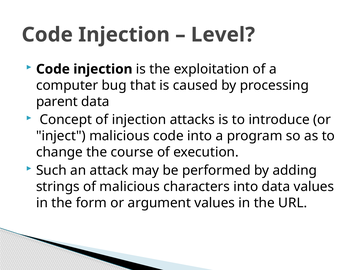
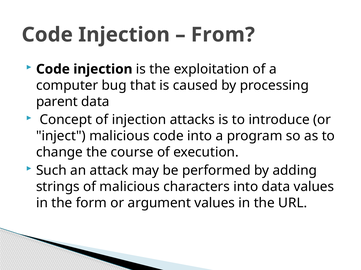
Level: Level -> From (223, 35)
